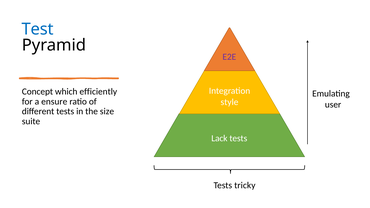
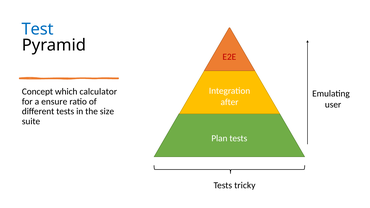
E2E colour: purple -> red (229, 57)
efficiently: efficiently -> calculator (98, 92)
style: style -> after (230, 102)
Lack: Lack -> Plan (219, 138)
